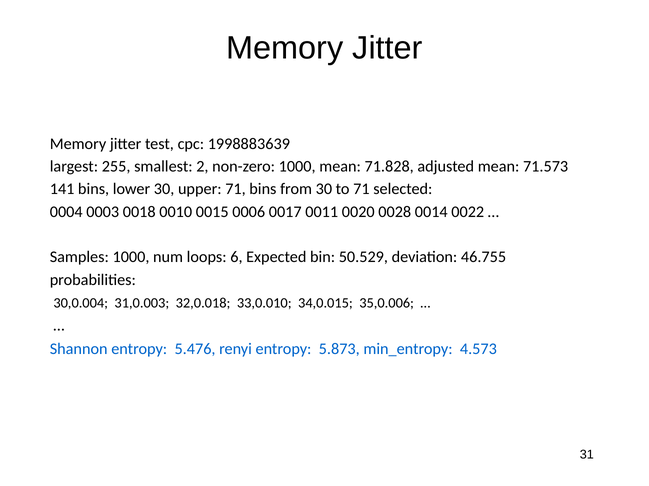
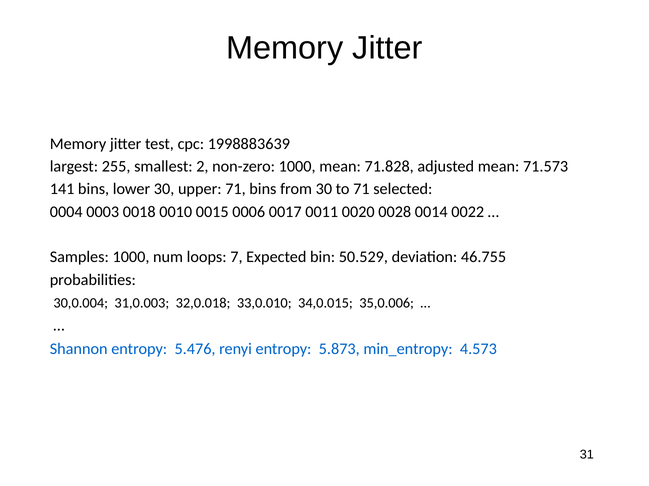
6: 6 -> 7 (236, 258)
